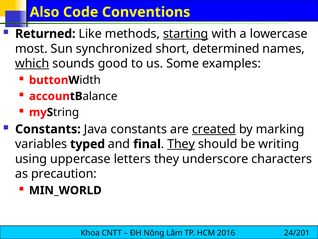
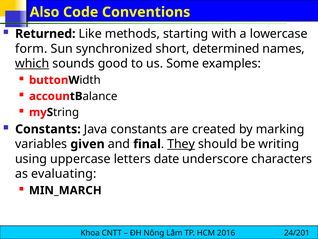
starting underline: present -> none (186, 34)
most: most -> form (31, 49)
created underline: present -> none (214, 129)
typed: typed -> given (88, 144)
letters they: they -> date (167, 159)
precaution: precaution -> evaluating (64, 173)
MIN_WORLD: MIN_WORLD -> MIN_MARCH (65, 190)
